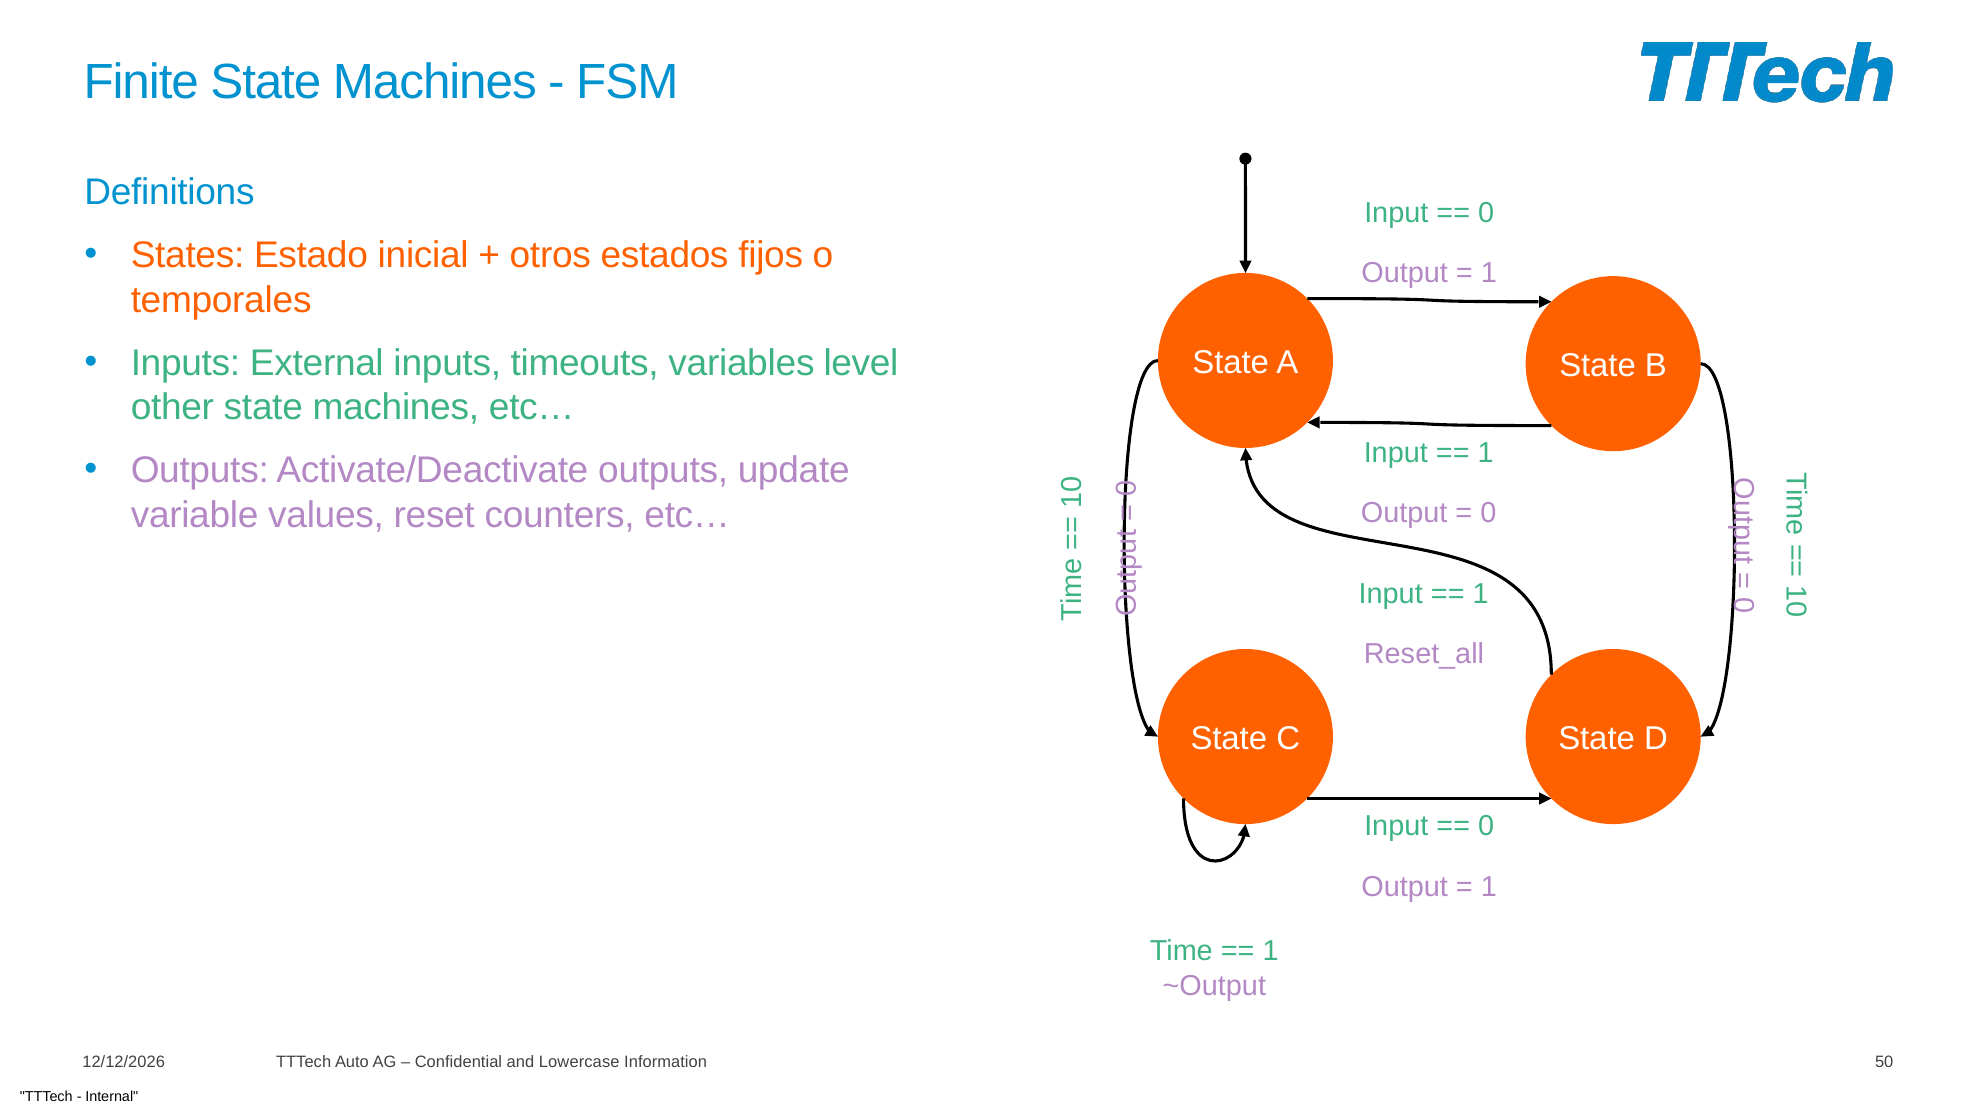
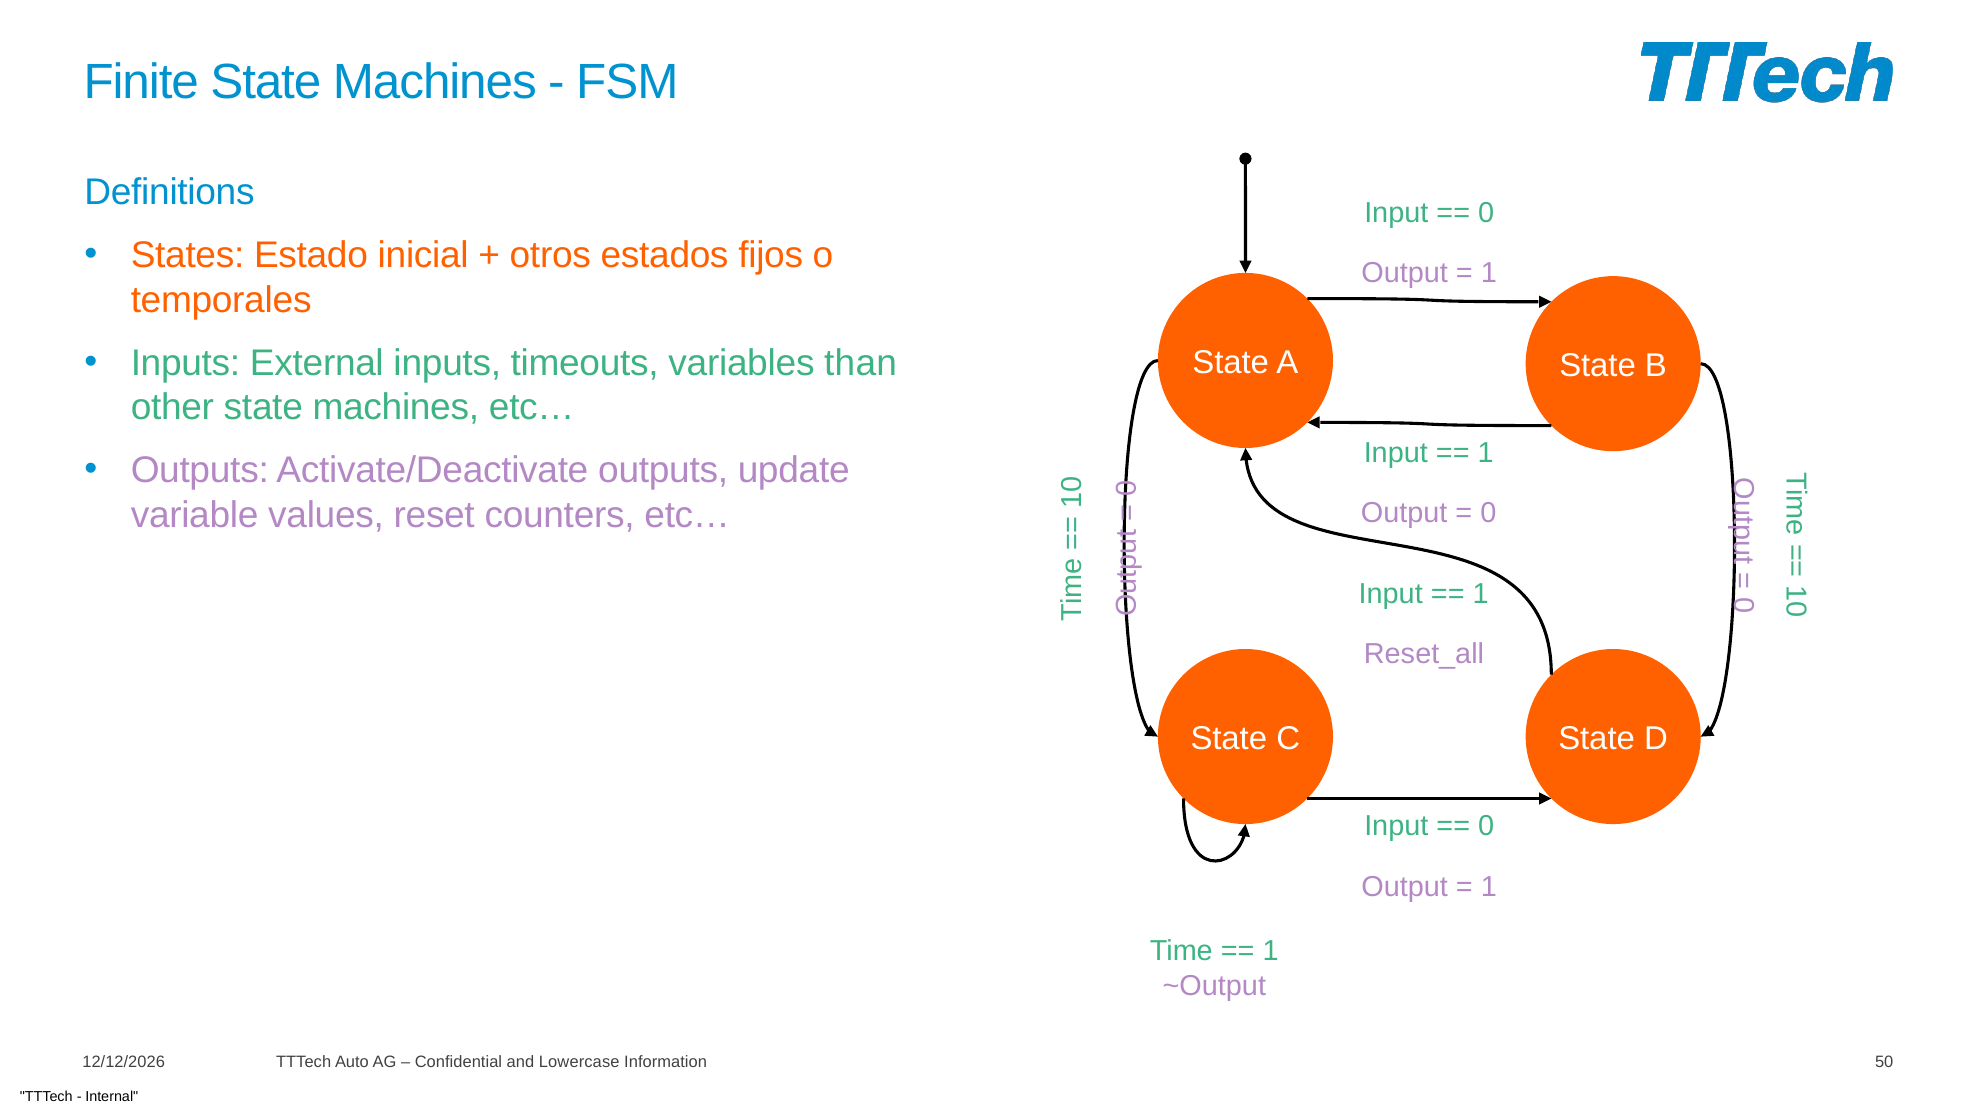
level: level -> than (861, 363)
